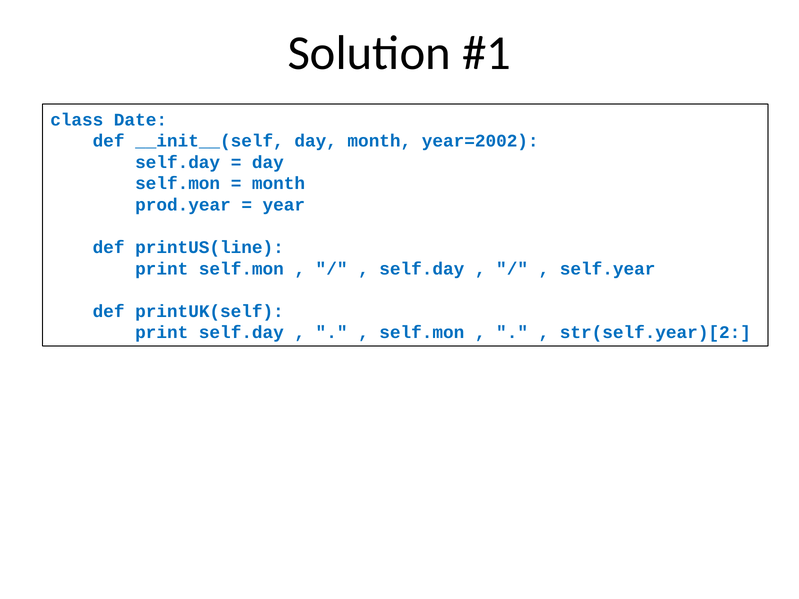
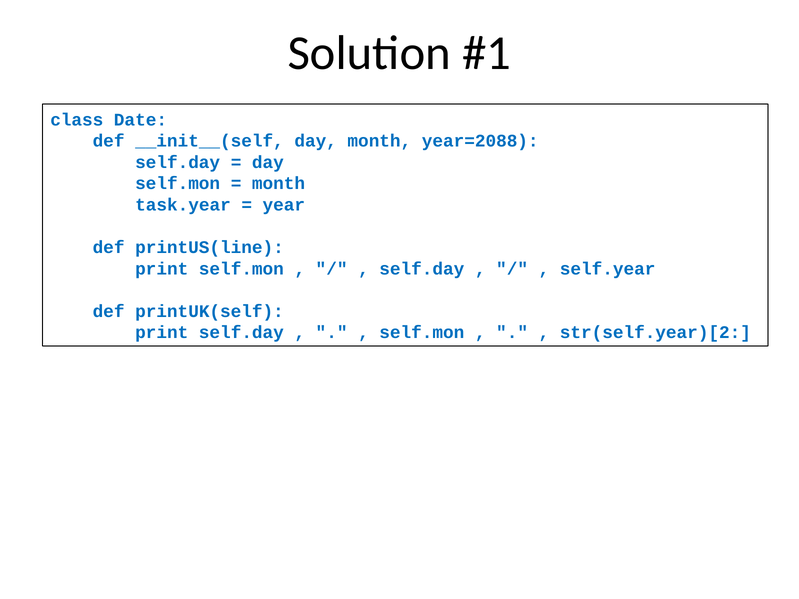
year=2002: year=2002 -> year=2088 (480, 141)
prod.year: prod.year -> task.year (183, 205)
